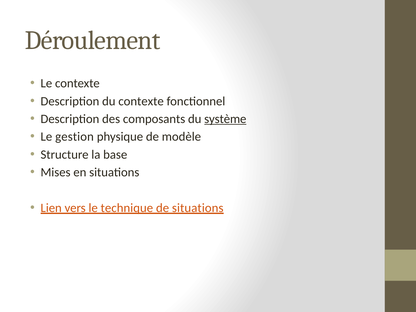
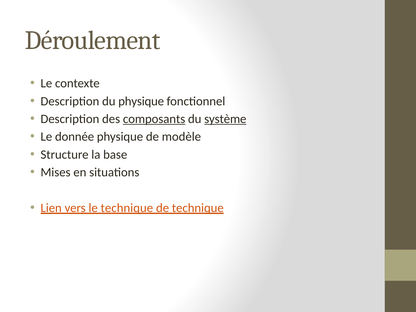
du contexte: contexte -> physique (141, 101)
composants underline: none -> present (154, 119)
gestion: gestion -> donnée (75, 137)
de situations: situations -> technique (198, 208)
